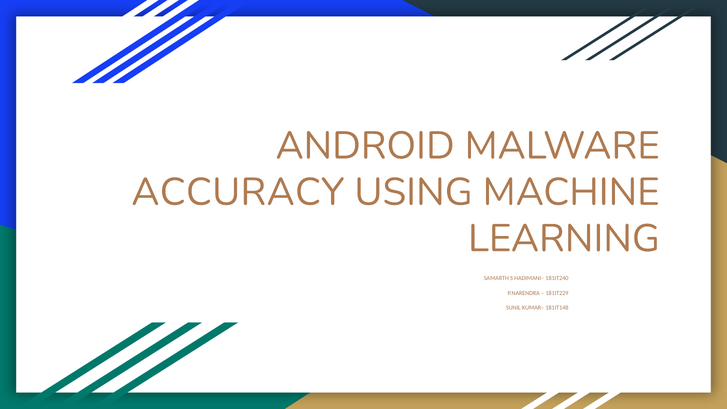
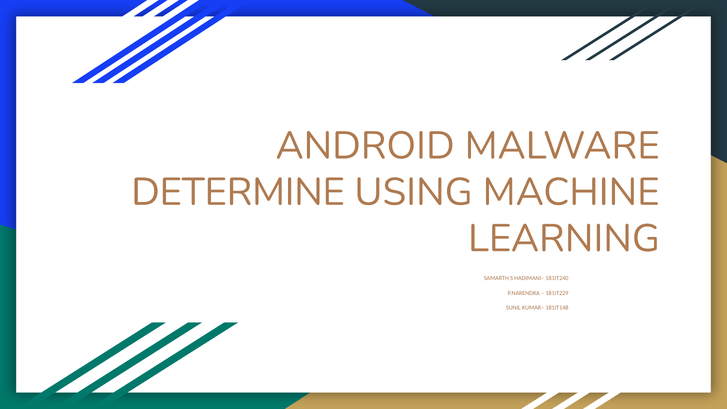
ACCURACY: ACCURACY -> DETERMINE (238, 192)
